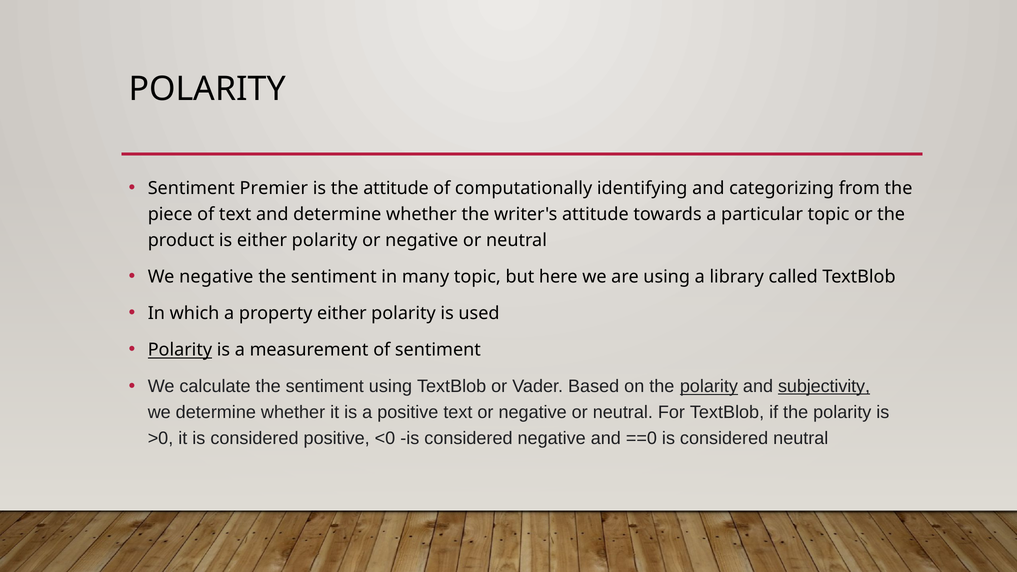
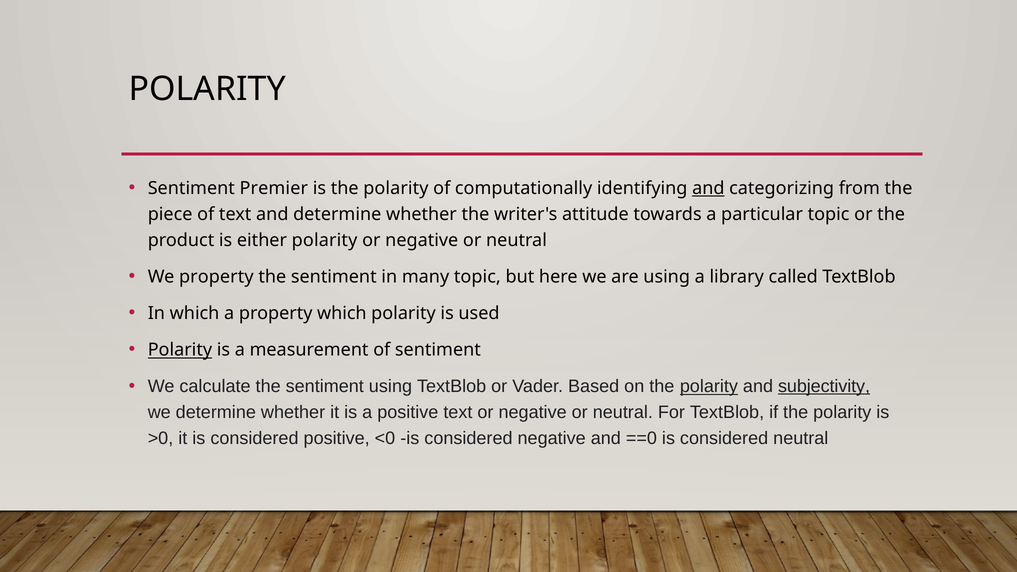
is the attitude: attitude -> polarity (396, 188)
and underline: none -> present (708, 188)
We negative: negative -> property (216, 277)
property either: either -> which (342, 313)
